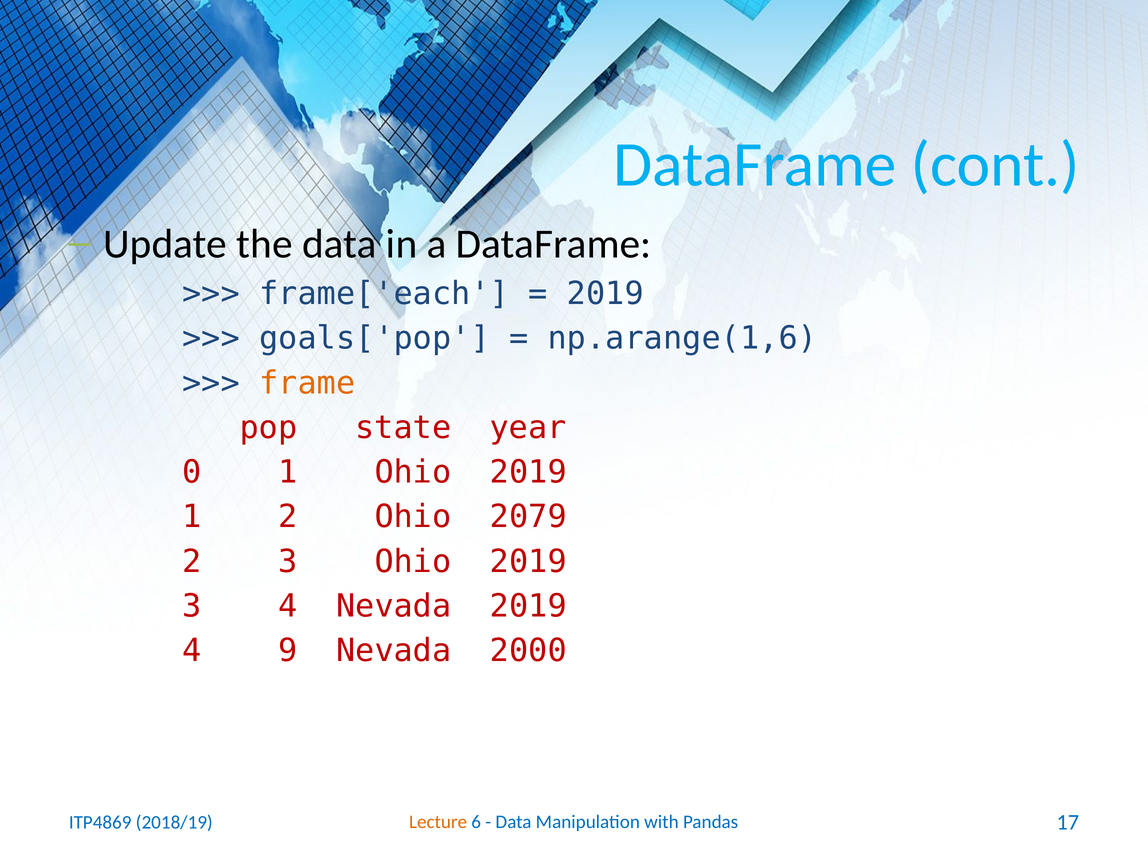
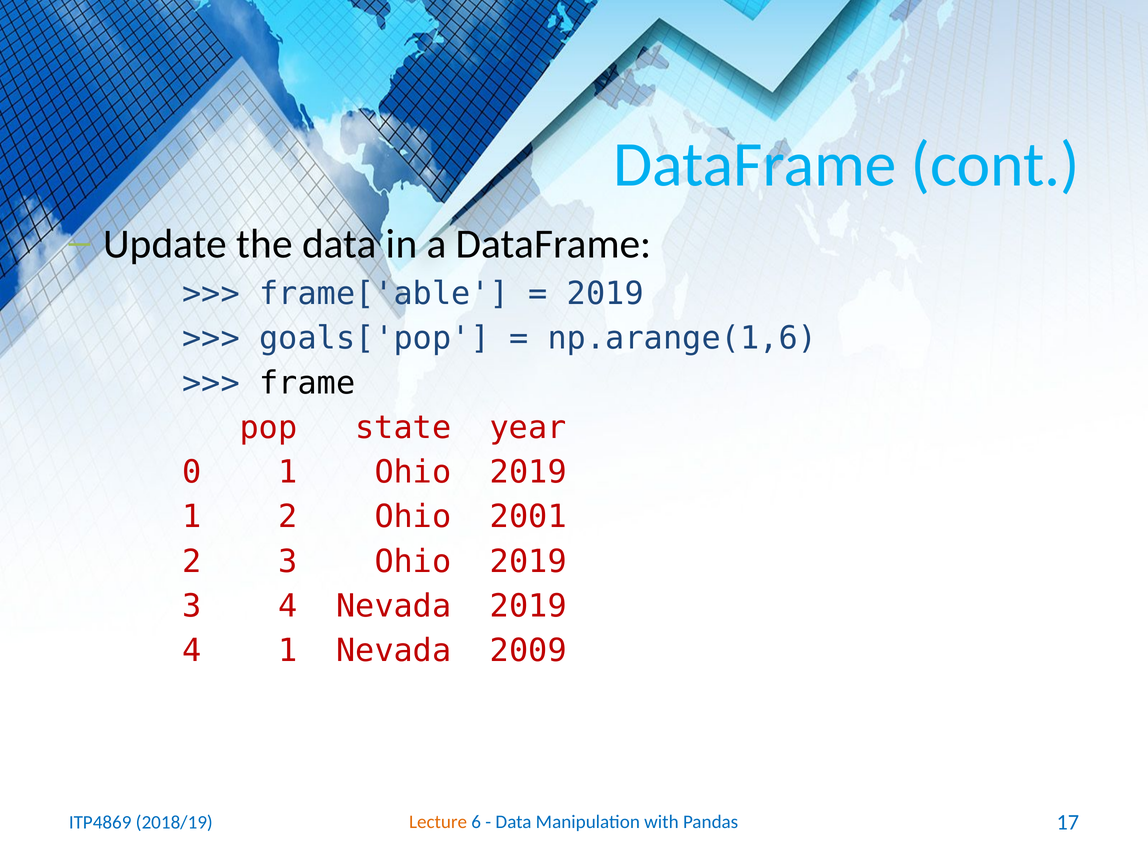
frame['each: frame['each -> frame['able (384, 294)
frame colour: orange -> black (307, 383)
2079: 2079 -> 2001 (528, 517)
4 9: 9 -> 1 (288, 651)
2000: 2000 -> 2009 (528, 651)
